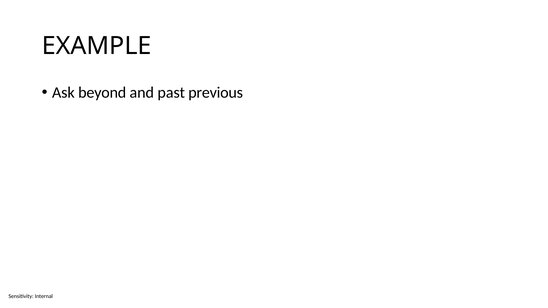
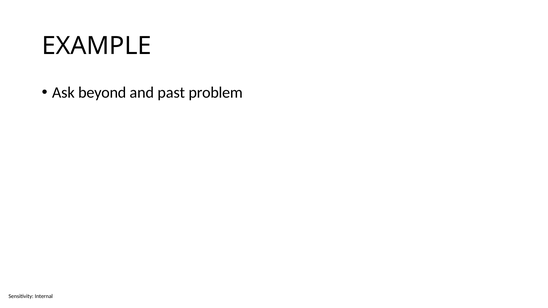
previous: previous -> problem (216, 93)
